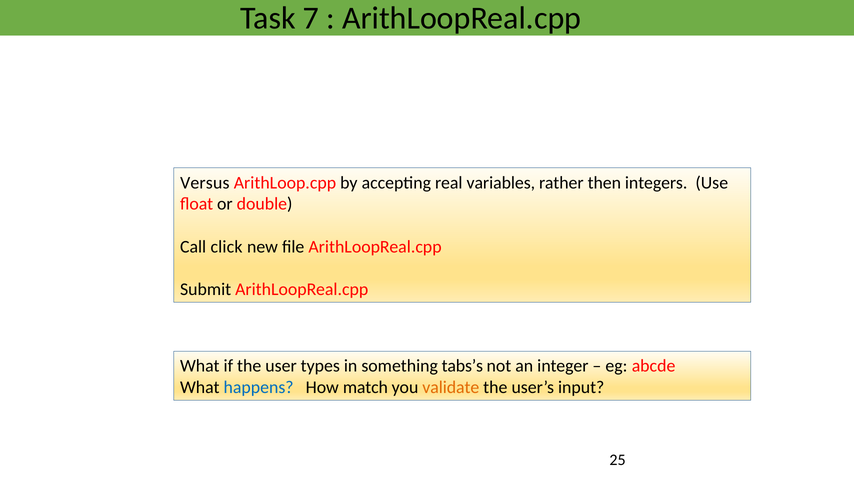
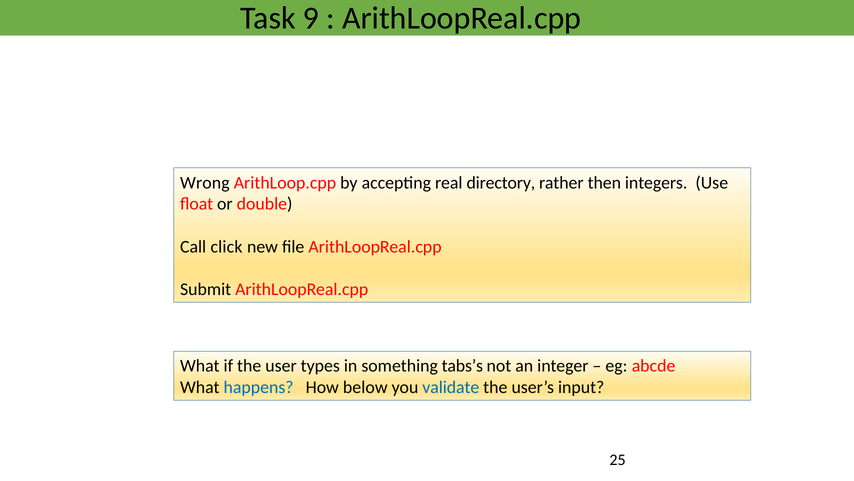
7: 7 -> 9 (311, 18)
Versus: Versus -> Wrong (205, 182)
variables: variables -> directory (501, 182)
match: match -> below (365, 387)
validate colour: orange -> blue (451, 387)
